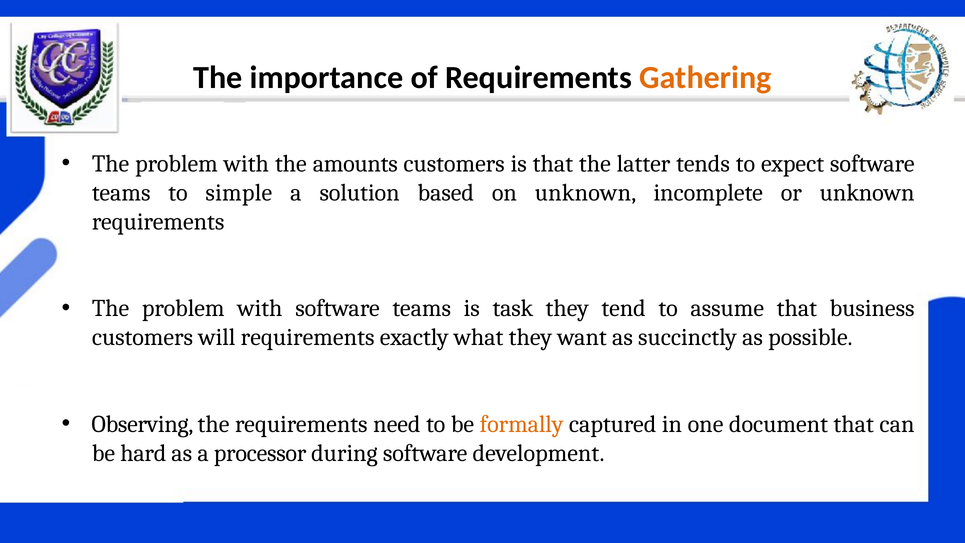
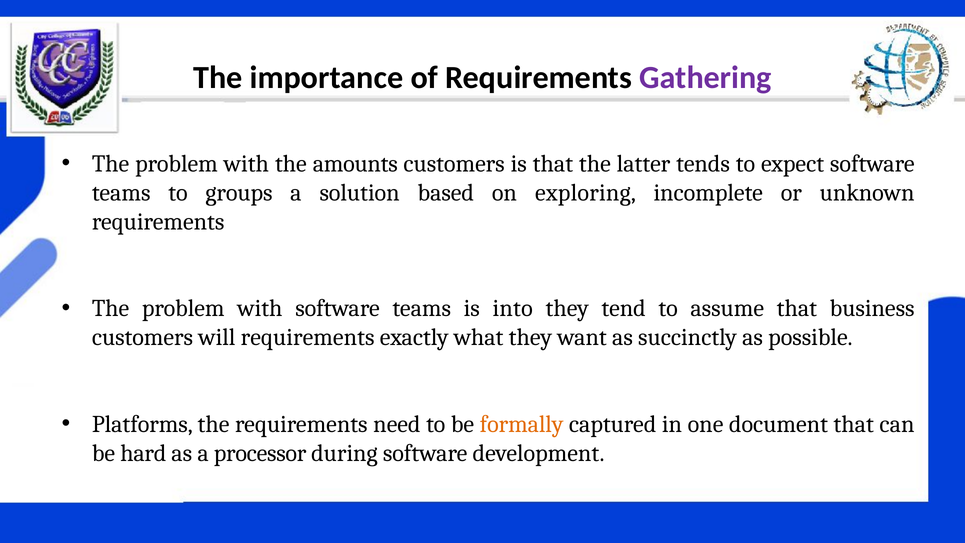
Gathering colour: orange -> purple (705, 78)
simple: simple -> groups (239, 193)
on unknown: unknown -> exploring (586, 193)
task: task -> into (513, 308)
Observing: Observing -> Platforms (142, 424)
